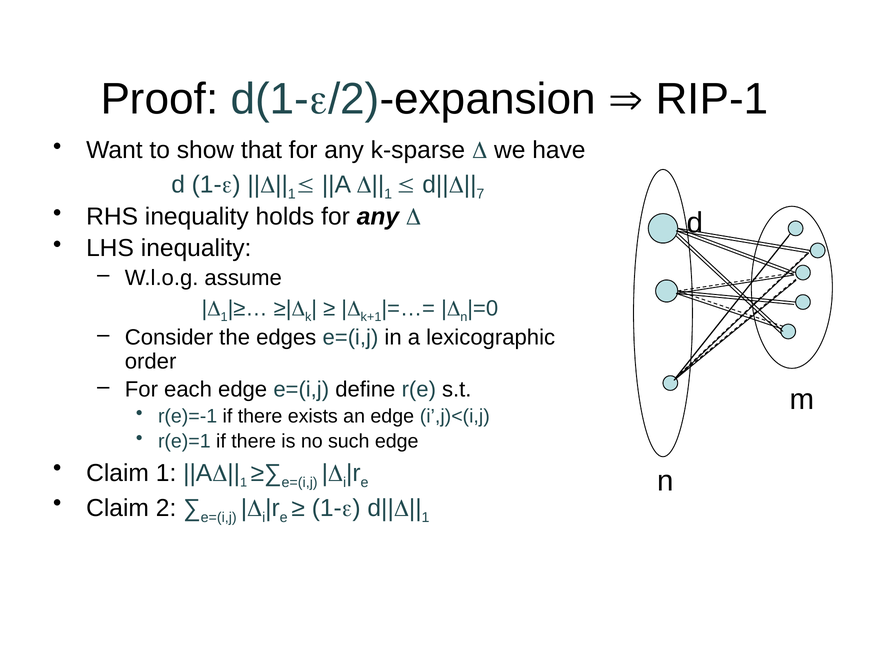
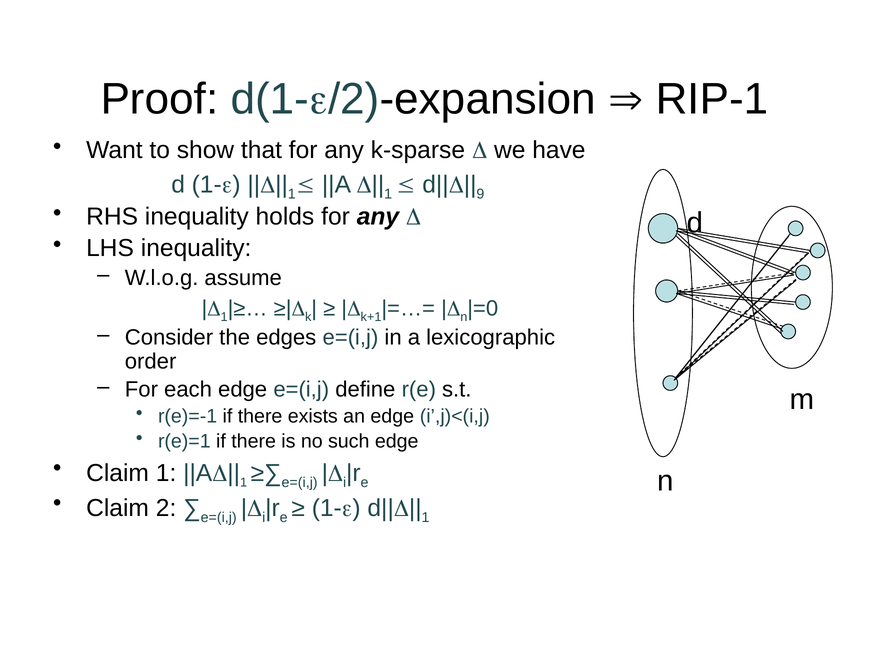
7: 7 -> 9 (480, 194)
